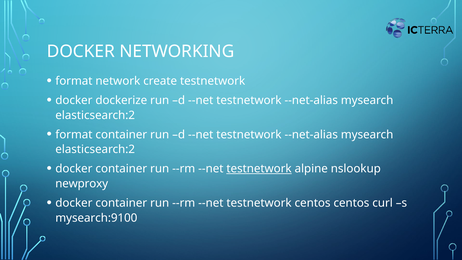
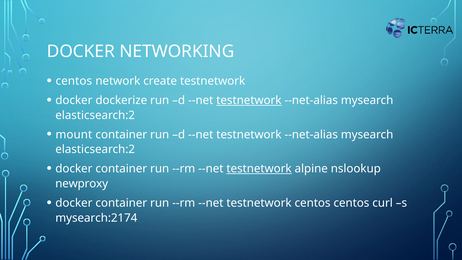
format: format -> centos (74, 81)
testnetwork underline: none -> present (249, 100)
format: format -> mount (74, 134)
mysearch:9100: mysearch:9100 -> mysearch:2174 (96, 218)
